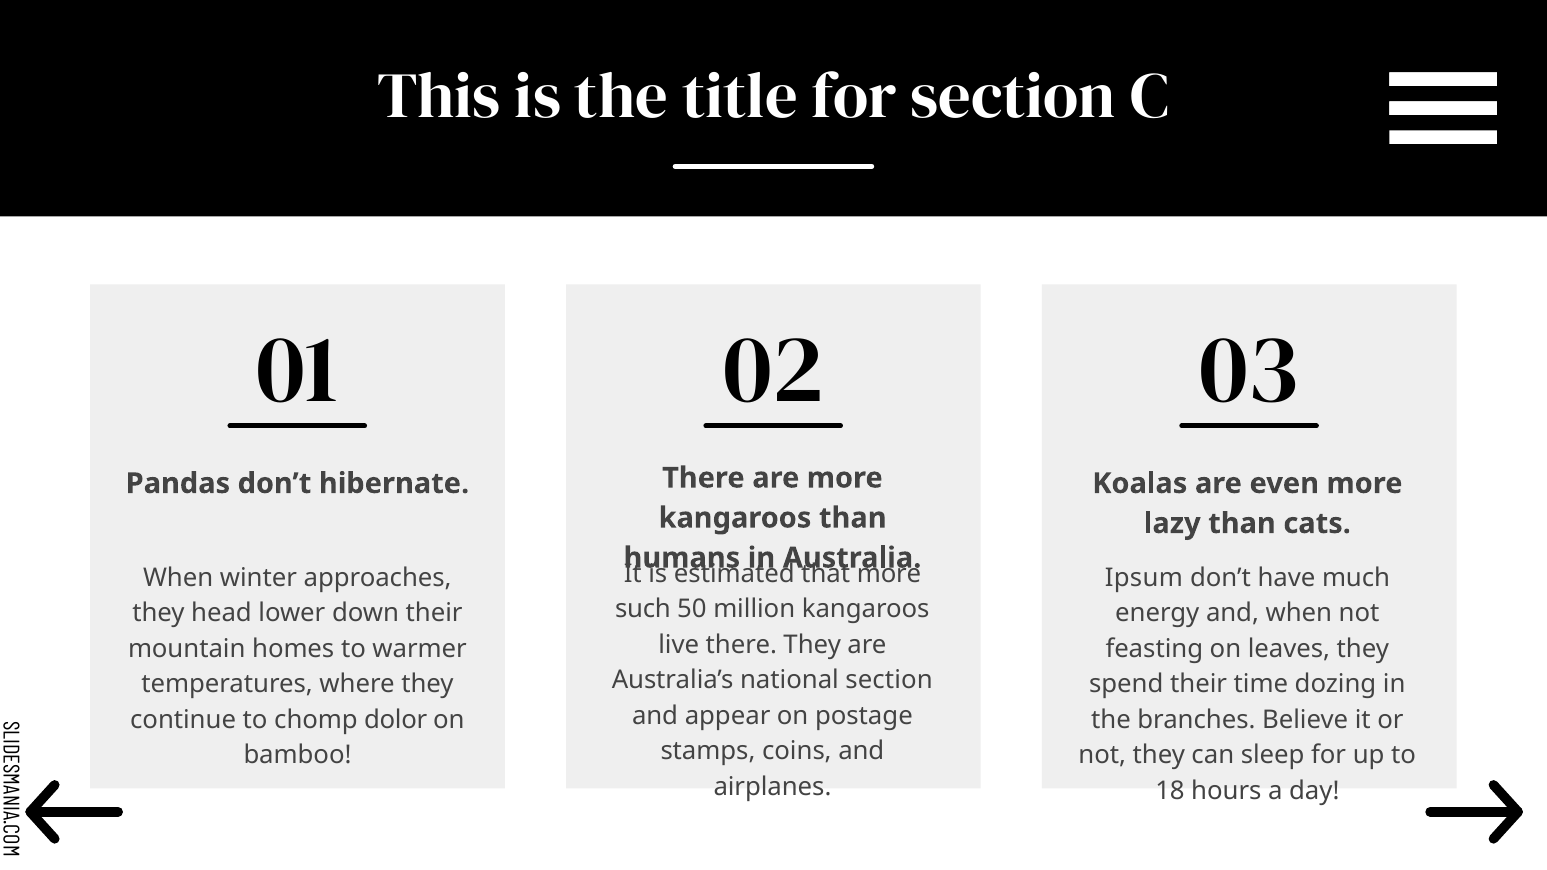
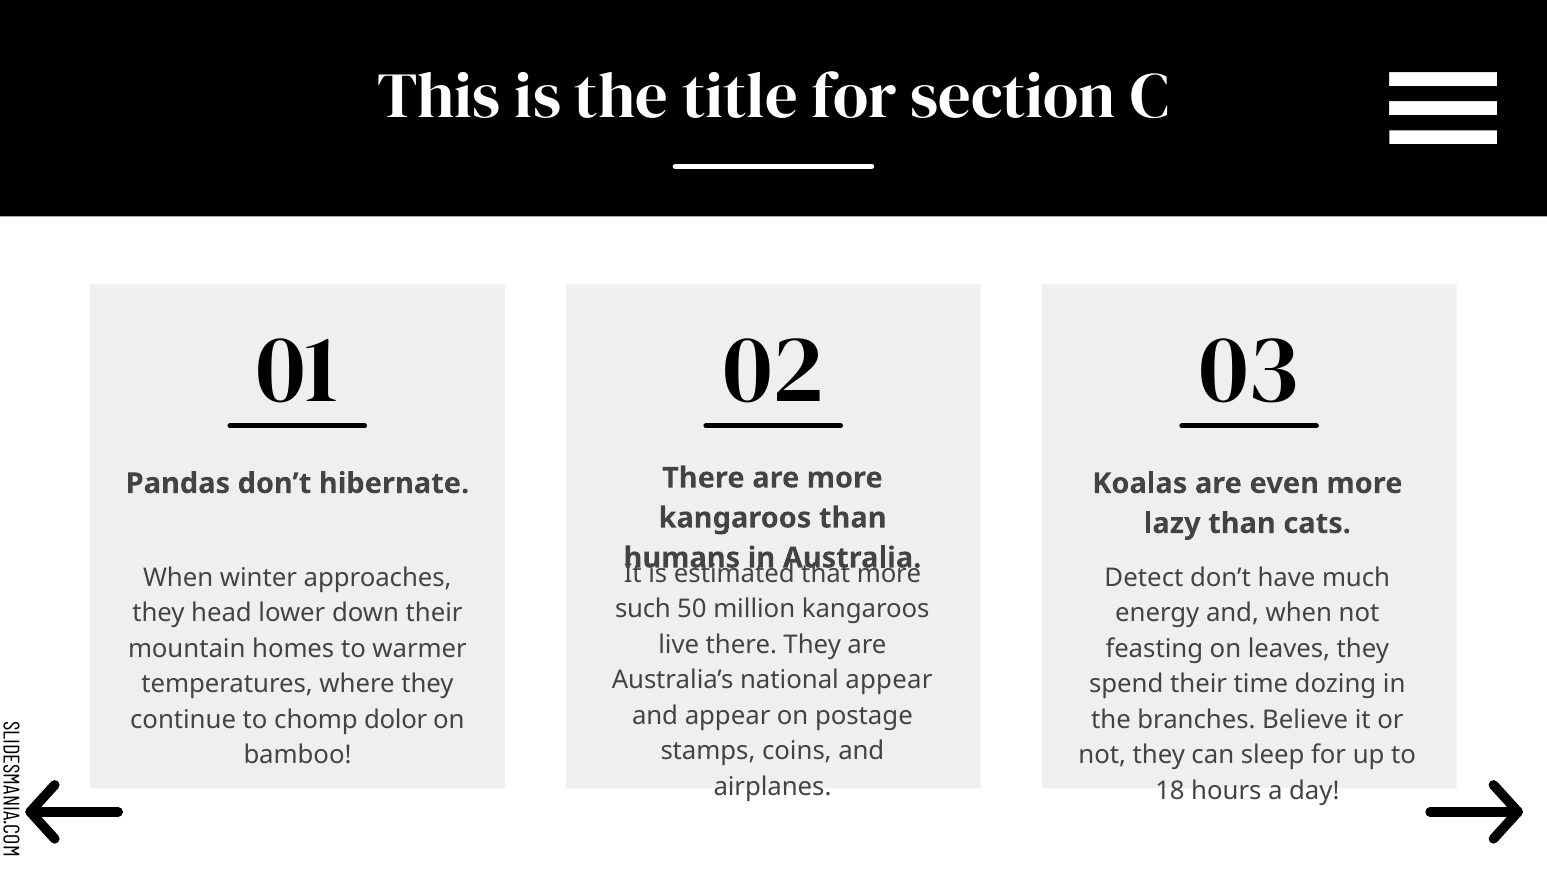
Ipsum: Ipsum -> Detect (1144, 578)
national section: section -> appear (889, 680)
